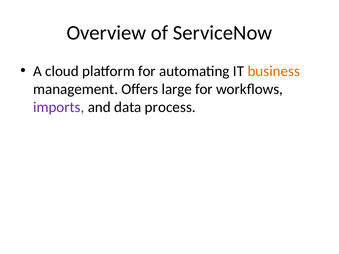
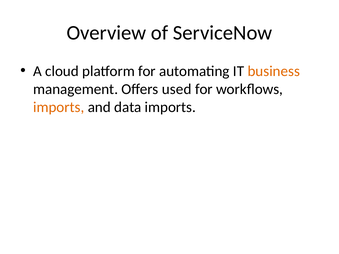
large: large -> used (177, 89)
imports colour: purple -> orange (59, 107)
data process: process -> imports (170, 107)
